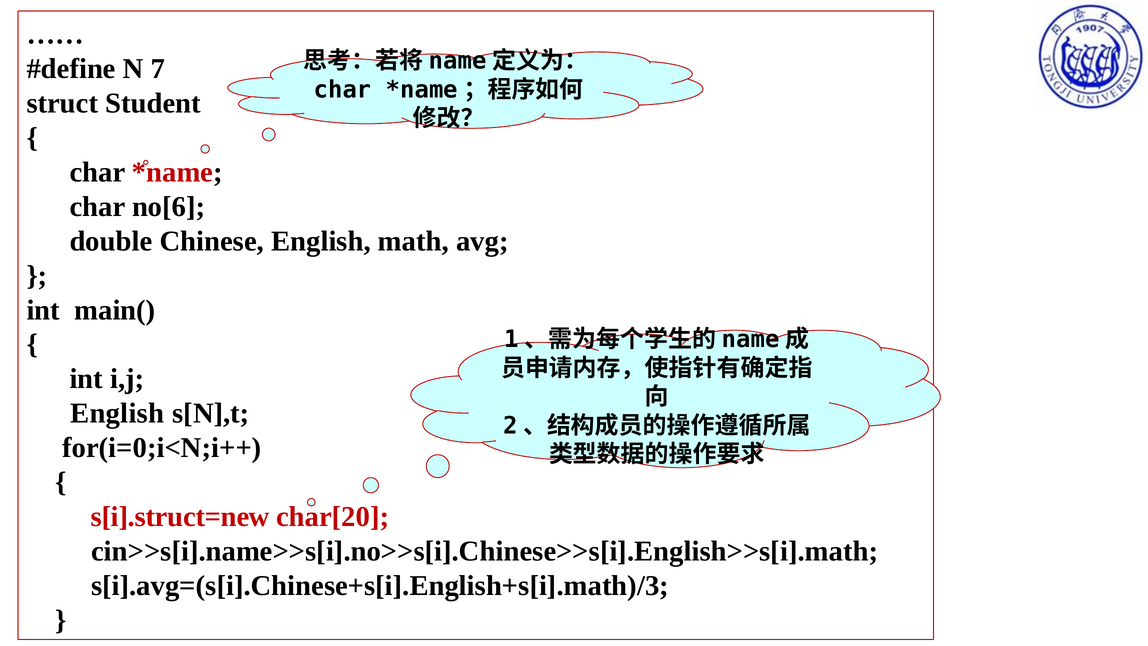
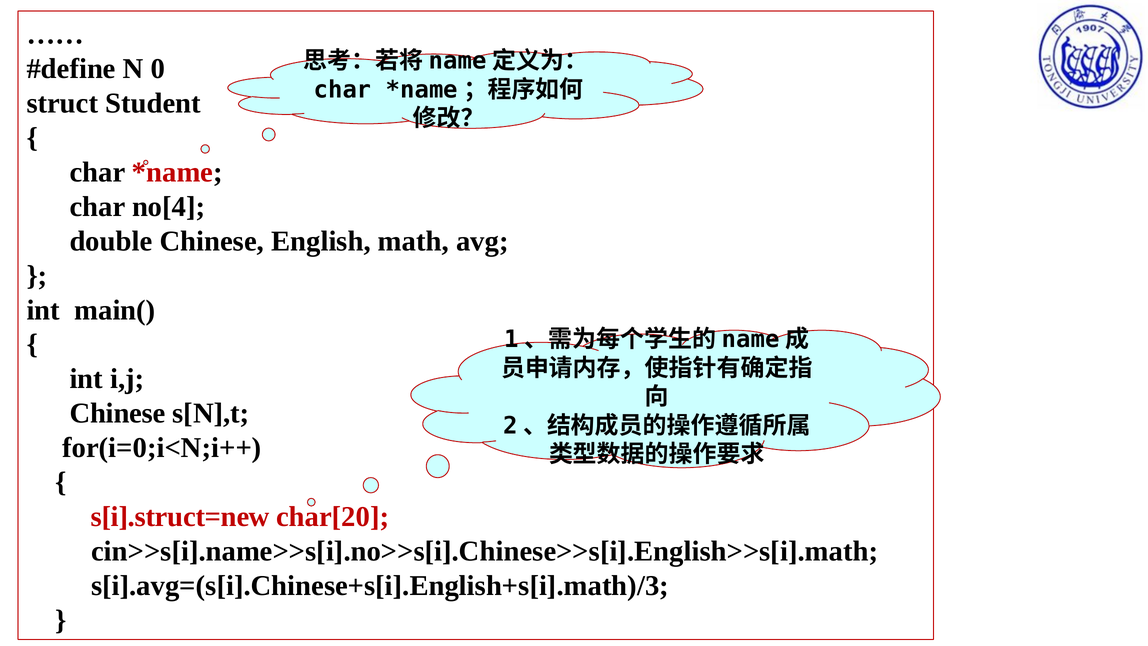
7: 7 -> 0 (158, 69)
no[6: no[6 -> no[4 (169, 207)
English: English -> Chinese (117, 413)
